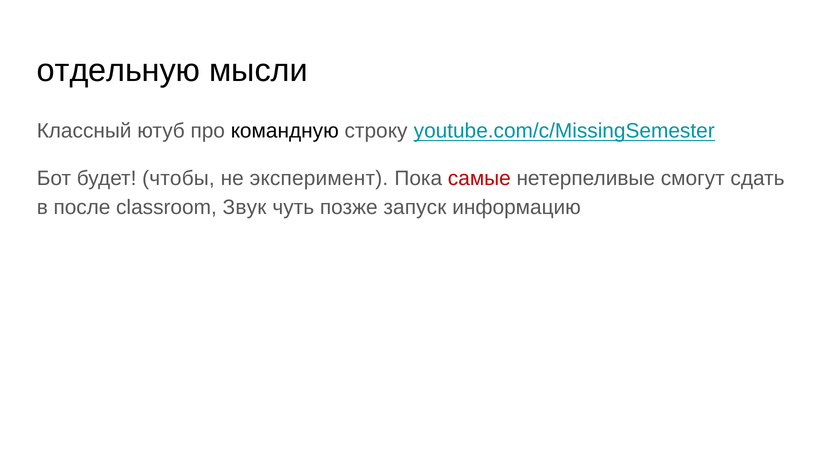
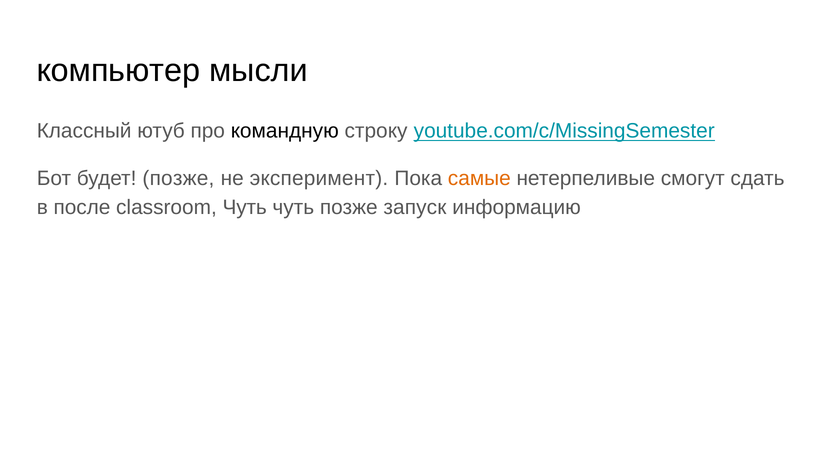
отдельную: отдельную -> компьютер (119, 71)
будет чтобы: чтобы -> позже (178, 178)
самые colour: red -> orange (479, 178)
classroom Звук: Звук -> Чуть (245, 207)
